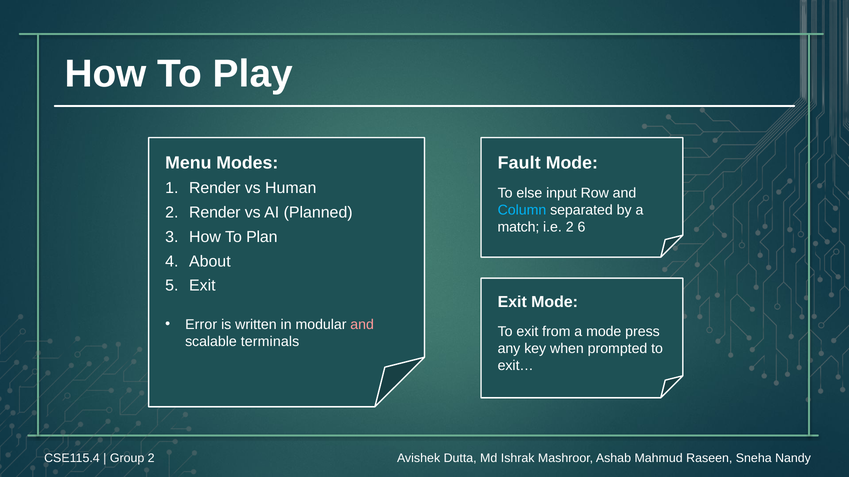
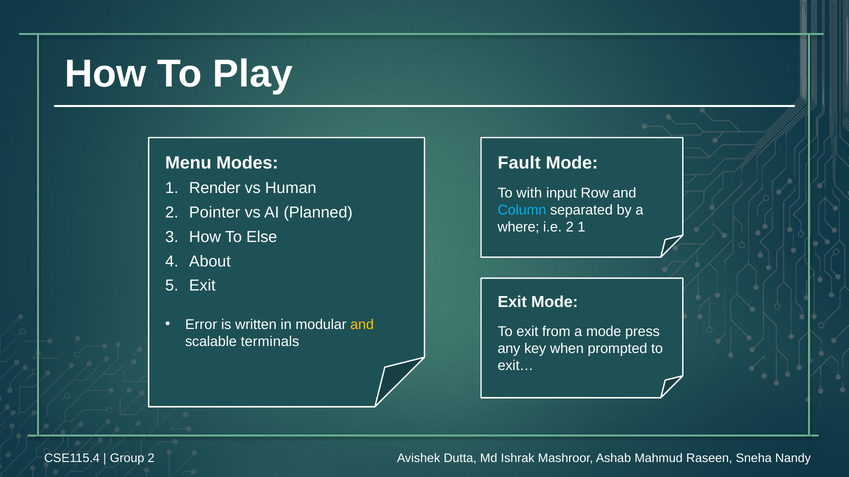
else: else -> with (529, 194)
2 Render: Render -> Pointer (215, 213)
match: match -> where (518, 227)
2 6: 6 -> 1 (581, 227)
Plan: Plan -> Else (262, 237)
and colour: pink -> yellow (362, 325)
